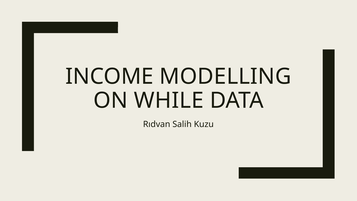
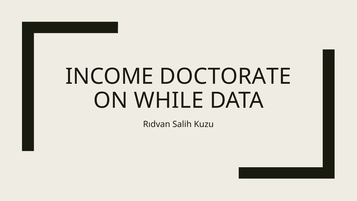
MODELLING: MODELLING -> DOCTORATE (225, 76)
